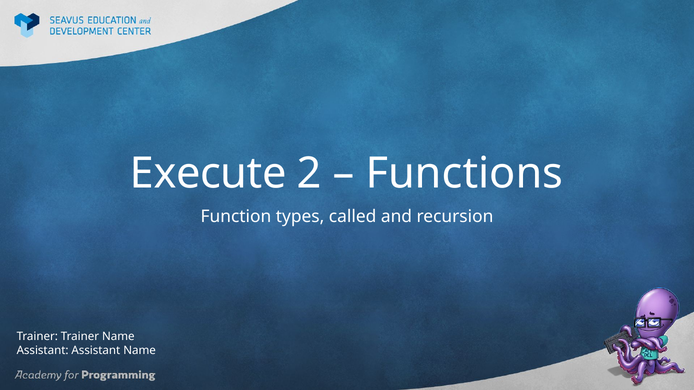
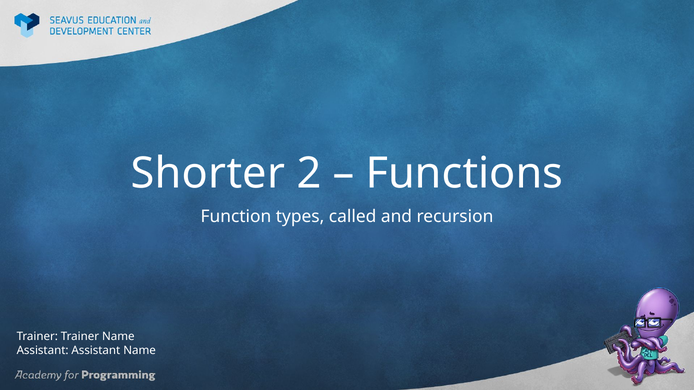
Execute: Execute -> Shorter (208, 173)
